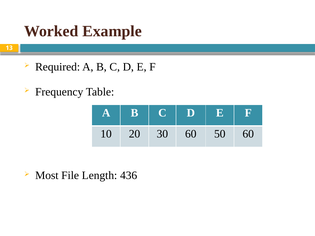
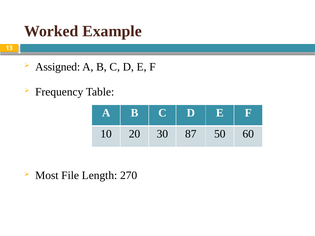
Required: Required -> Assigned (58, 67)
30 60: 60 -> 87 (191, 134)
436: 436 -> 270 (129, 176)
